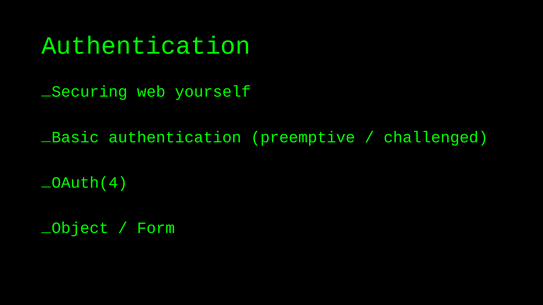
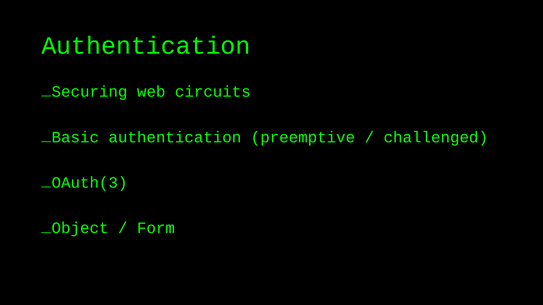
yourself: yourself -> circuits (213, 92)
OAuth(4: OAuth(4 -> OAuth(3 (90, 183)
